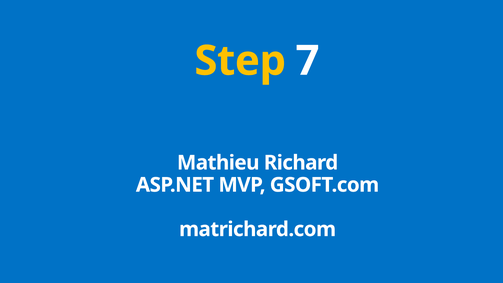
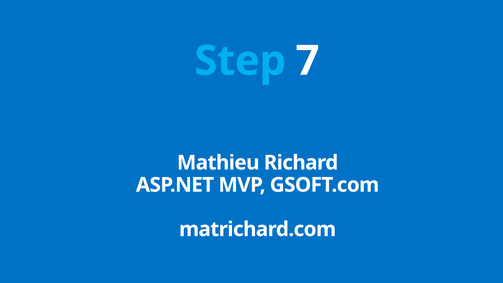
Step colour: yellow -> light blue (240, 61)
